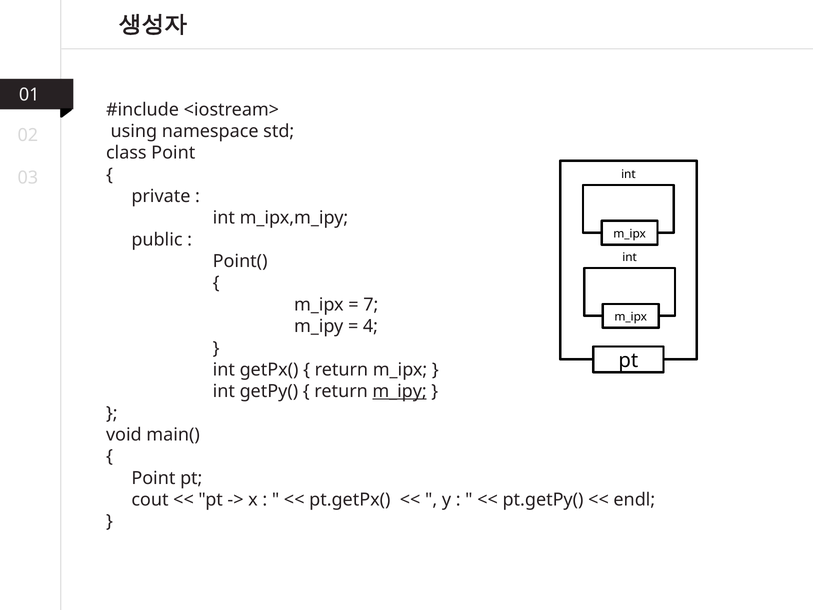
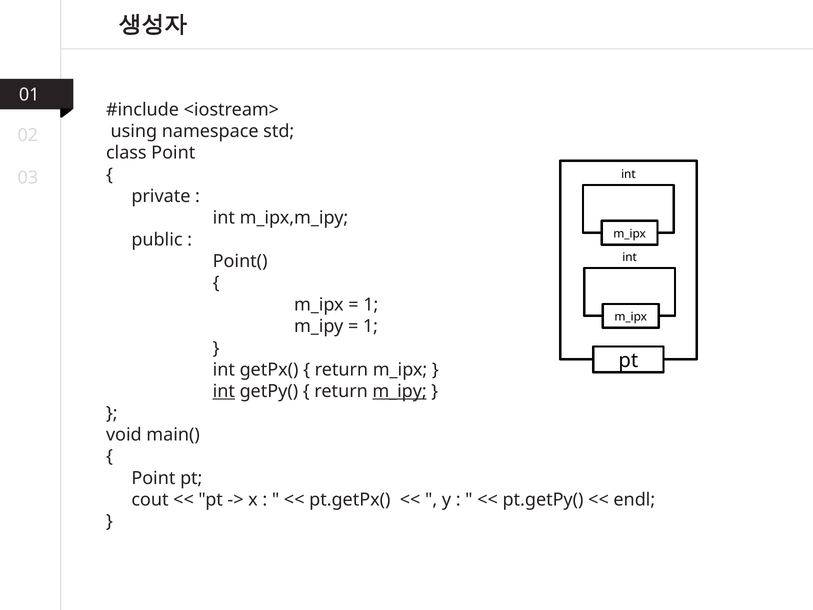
7: 7 -> 1 (371, 305)
4: 4 -> 1 (370, 326)
int underline: none -> present (224, 391)
